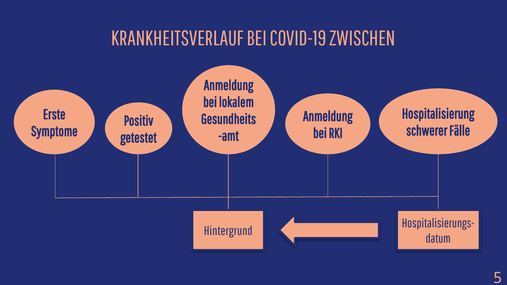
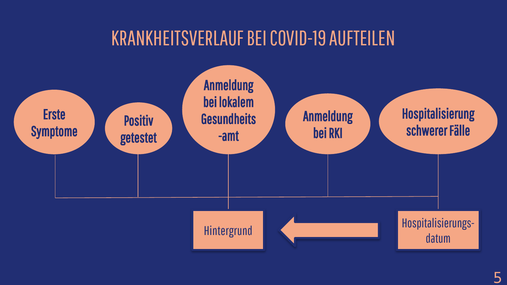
ZWISCHEN: ZWISCHEN -> AUFTEILEN (362, 38)
